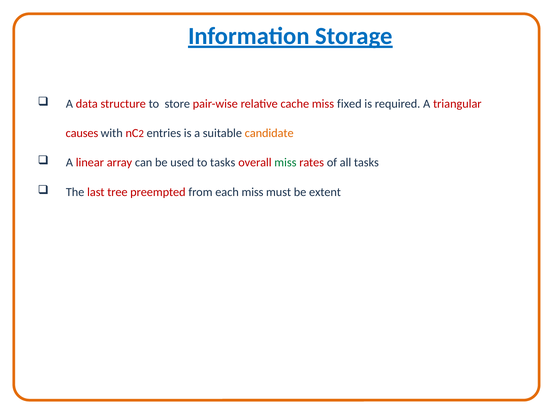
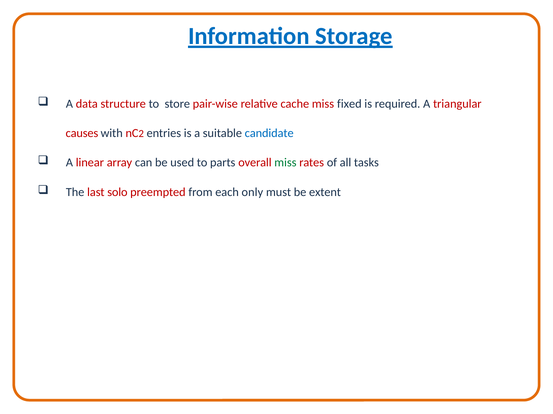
candidate colour: orange -> blue (269, 133)
to tasks: tasks -> parts (223, 163)
tree: tree -> solo (117, 192)
each miss: miss -> only (252, 192)
